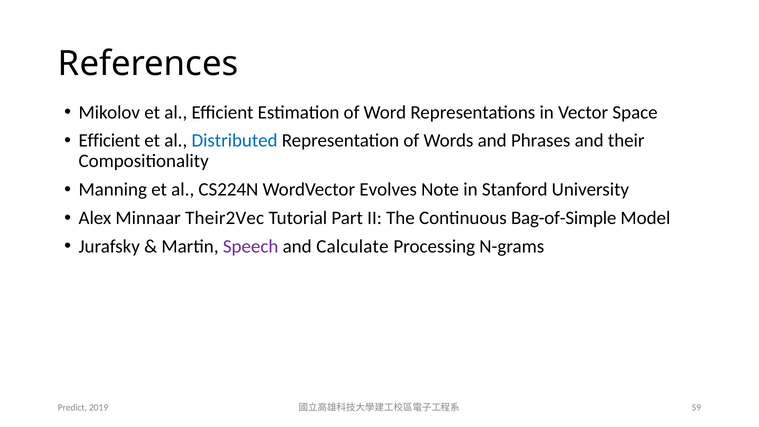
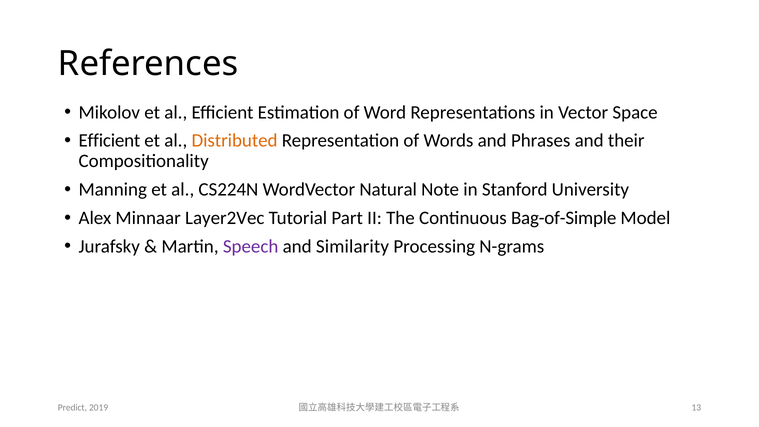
Distributed colour: blue -> orange (235, 141)
Evolves: Evolves -> Natural (388, 190)
Their2Vec: Their2Vec -> Layer2Vec (225, 218)
Calculate: Calculate -> Similarity (352, 246)
59: 59 -> 13 (696, 408)
